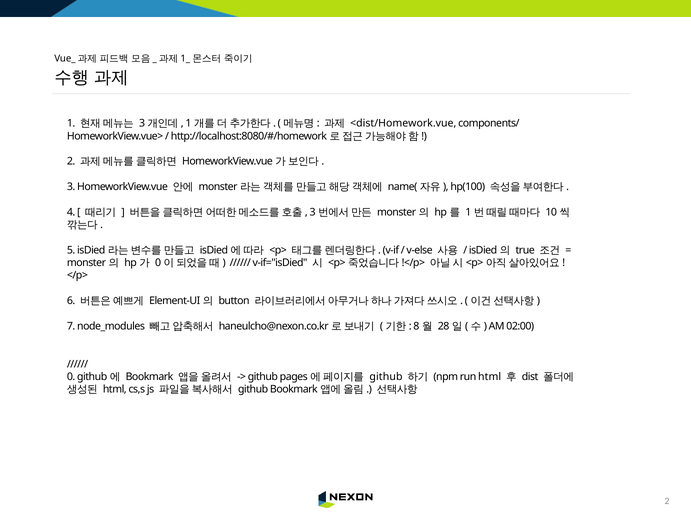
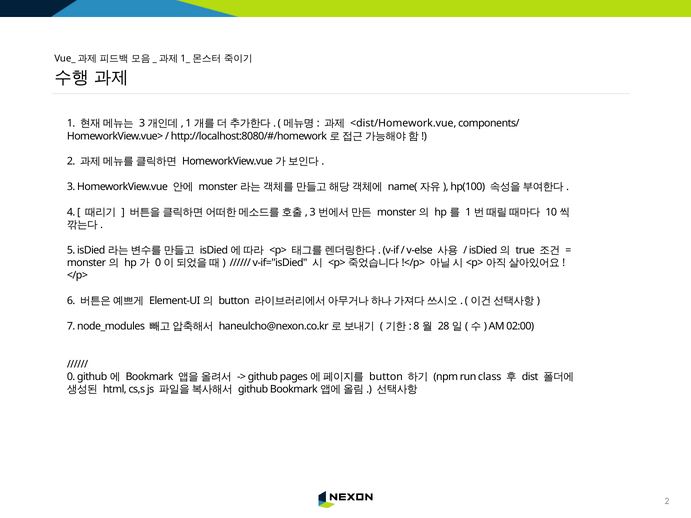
github: github -> button (386, 377)
run html: html -> class (490, 377)
